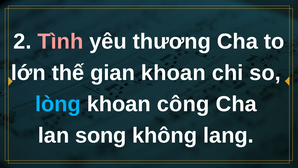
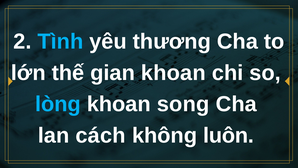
Tình colour: pink -> light blue (60, 41)
công: công -> song (183, 104)
song: song -> cách (101, 135)
lang: lang -> luôn (229, 135)
